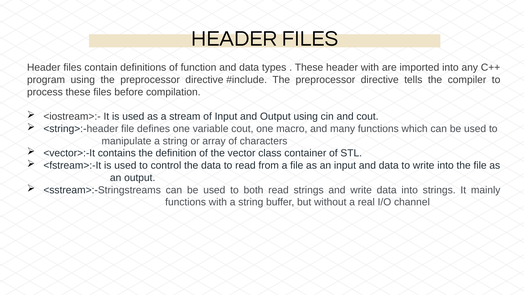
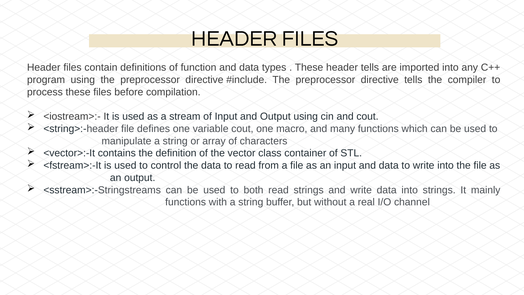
header with: with -> tells (370, 68)
